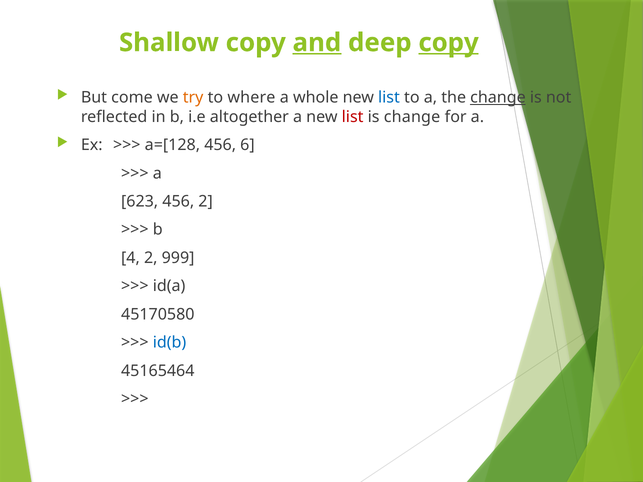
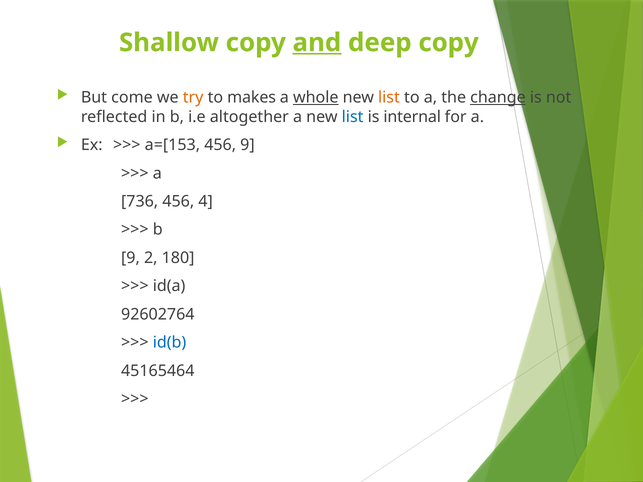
copy underline: present -> none (449, 43)
where: where -> makes (252, 98)
whole underline: none -> present (316, 98)
list colour: blue -> orange (389, 98)
list colour: red -> blue (353, 117)
is change: change -> internal (412, 117)
a=[128: a=[128 -> a=[153 (172, 145)
456 6: 6 -> 9 (247, 145)
623: 623 -> 736 (140, 202)
456 2: 2 -> 4 (206, 202)
4: 4 -> 9 (130, 258)
999: 999 -> 180 (178, 258)
45170580: 45170580 -> 92602764 (158, 314)
